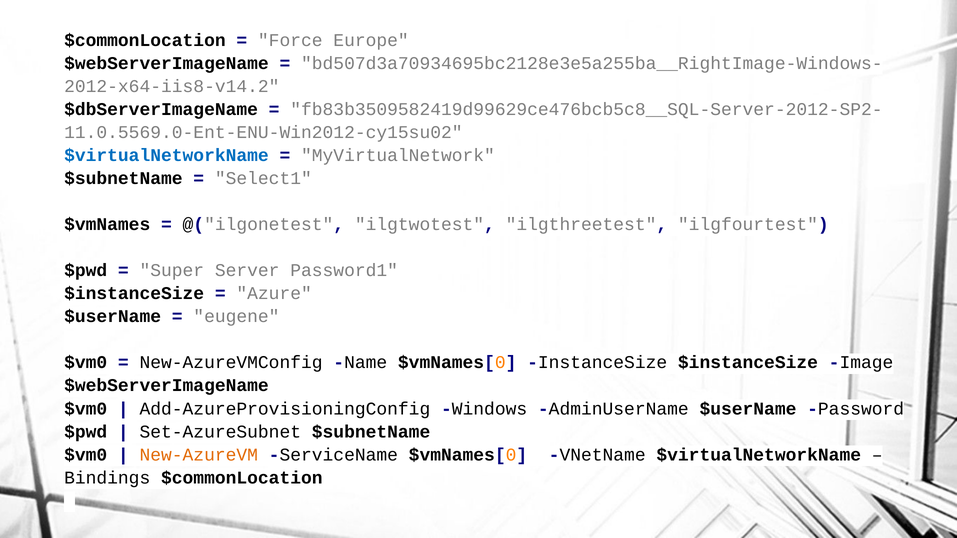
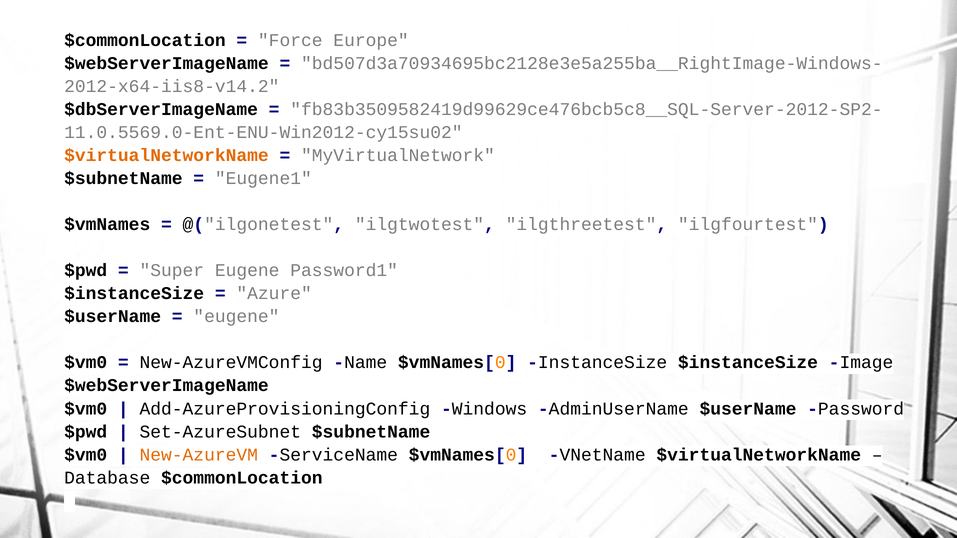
$virtualNetworkName colour: blue -> orange (166, 156)
Select1: Select1 -> Eugene1 (263, 179)
Super Server: Server -> Eugene (247, 271)
Bindings: Bindings -> Database (107, 478)
